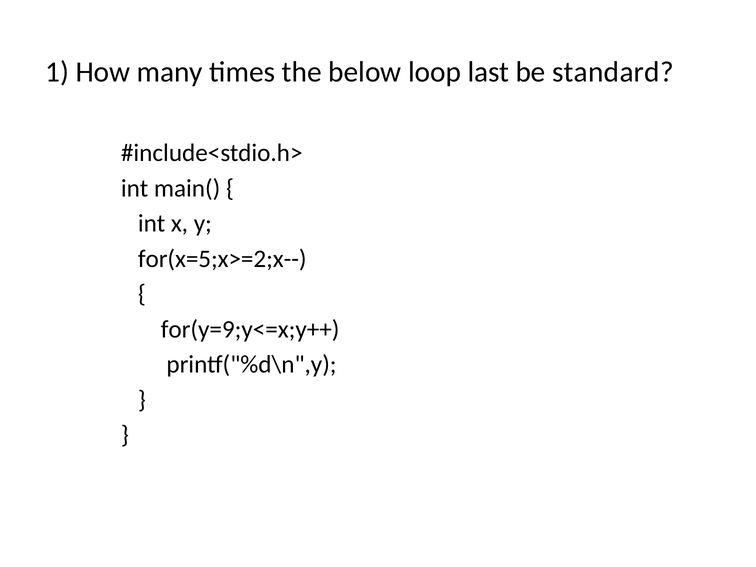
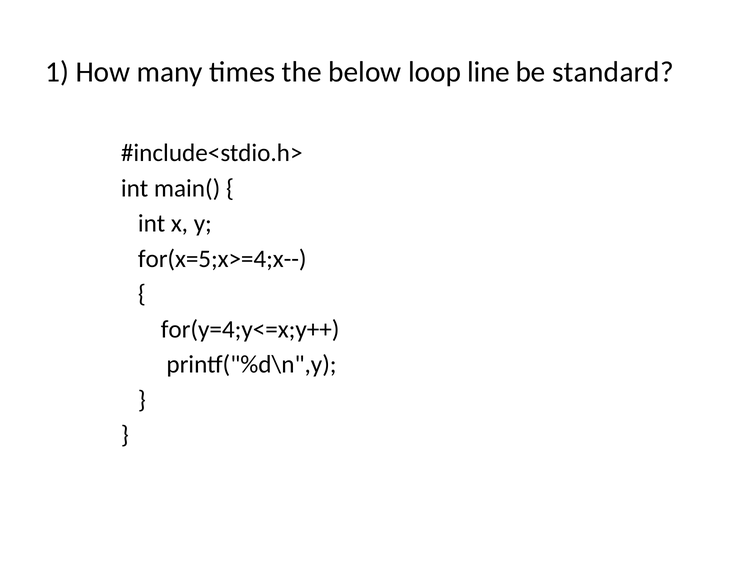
last: last -> line (488, 72)
for(x=5;x>=2;x--: for(x=5;x>=2;x-- -> for(x=5;x>=4;x-- (222, 259)
for(y=9;y<=x;y++: for(y=9;y<=x;y++ -> for(y=4;y<=x;y++ (250, 329)
